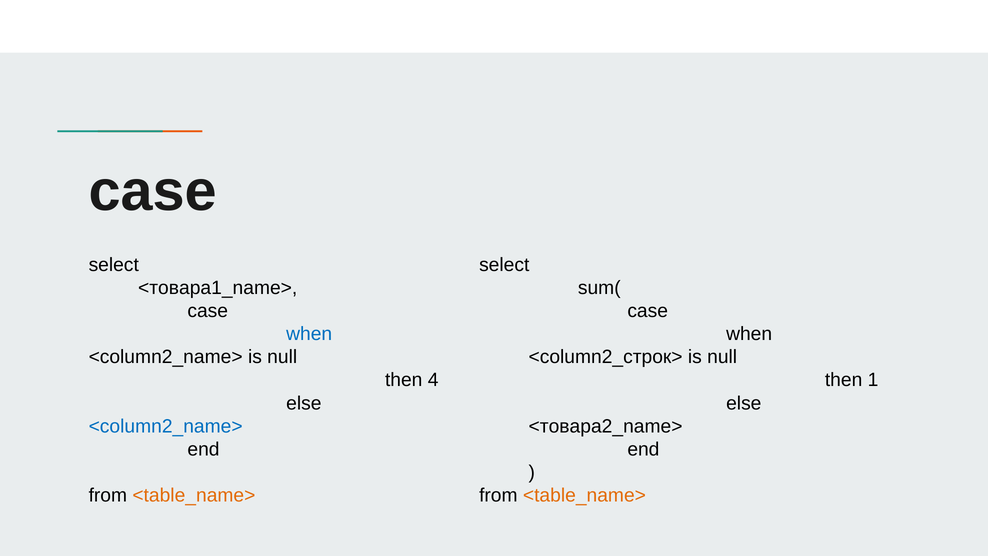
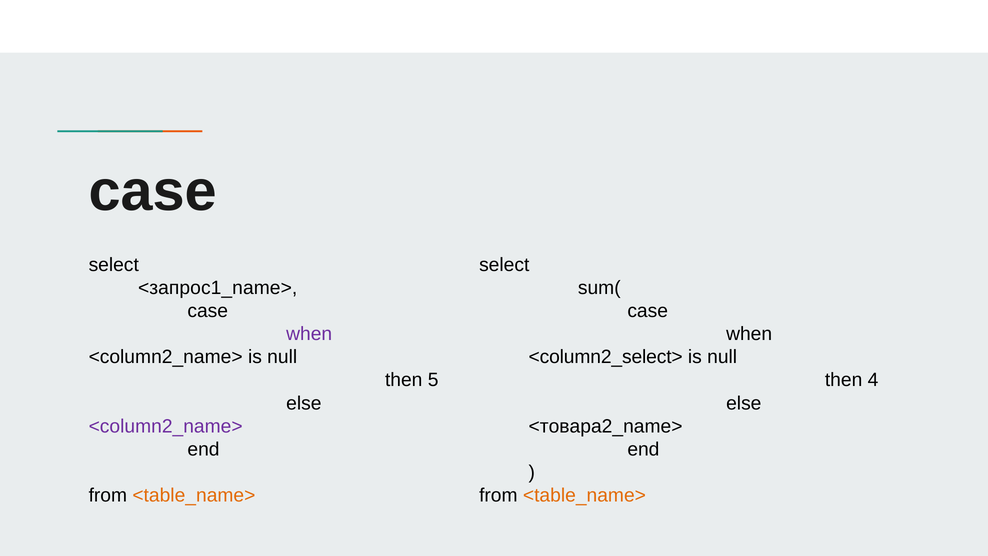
<товара1_name>: <товара1_name> -> <запрос1_name> (218, 288)
when colour: blue -> purple (309, 334)
<column2_строк>: <column2_строк> -> <column2_select> (606, 357)
4: 4 -> 5 (433, 380)
1: 1 -> 4 (873, 380)
<column2_name> colour: blue -> purple (166, 426)
